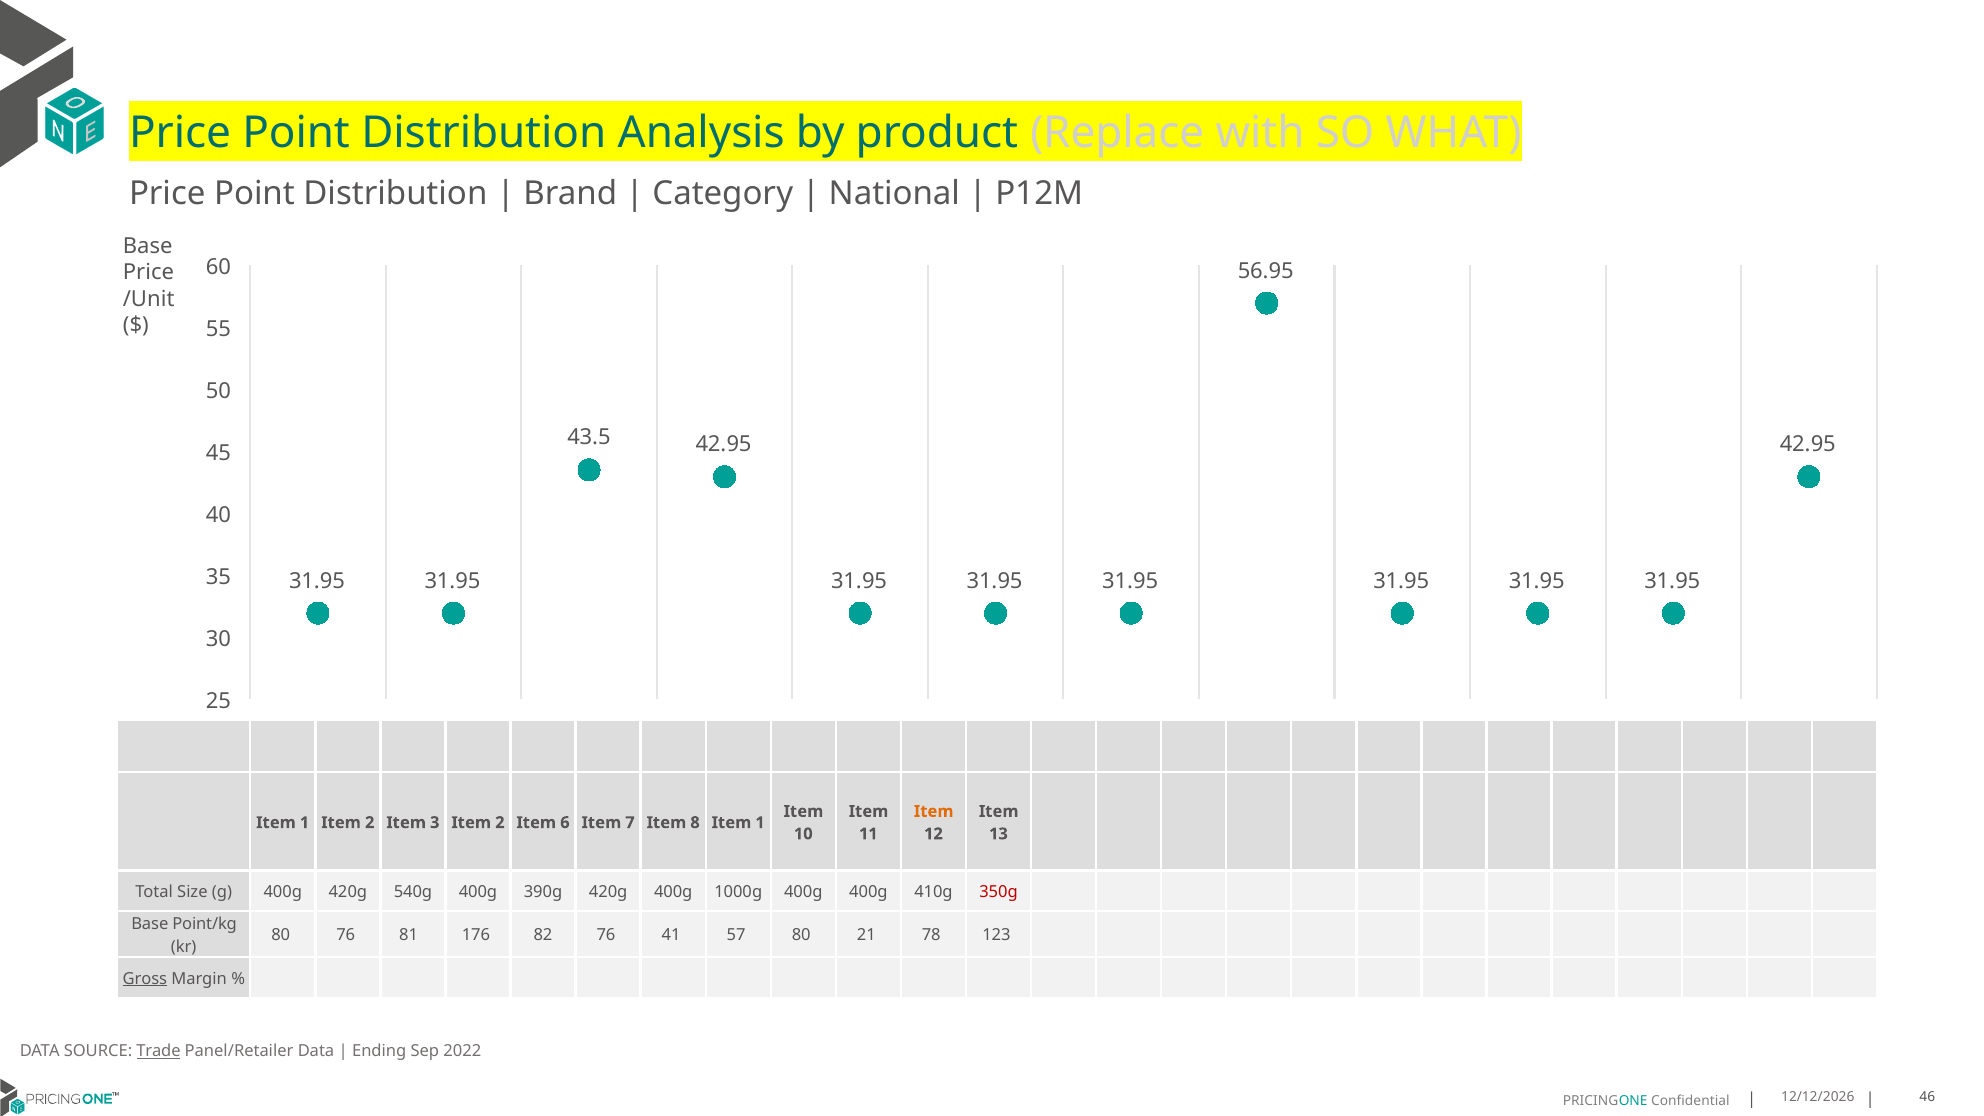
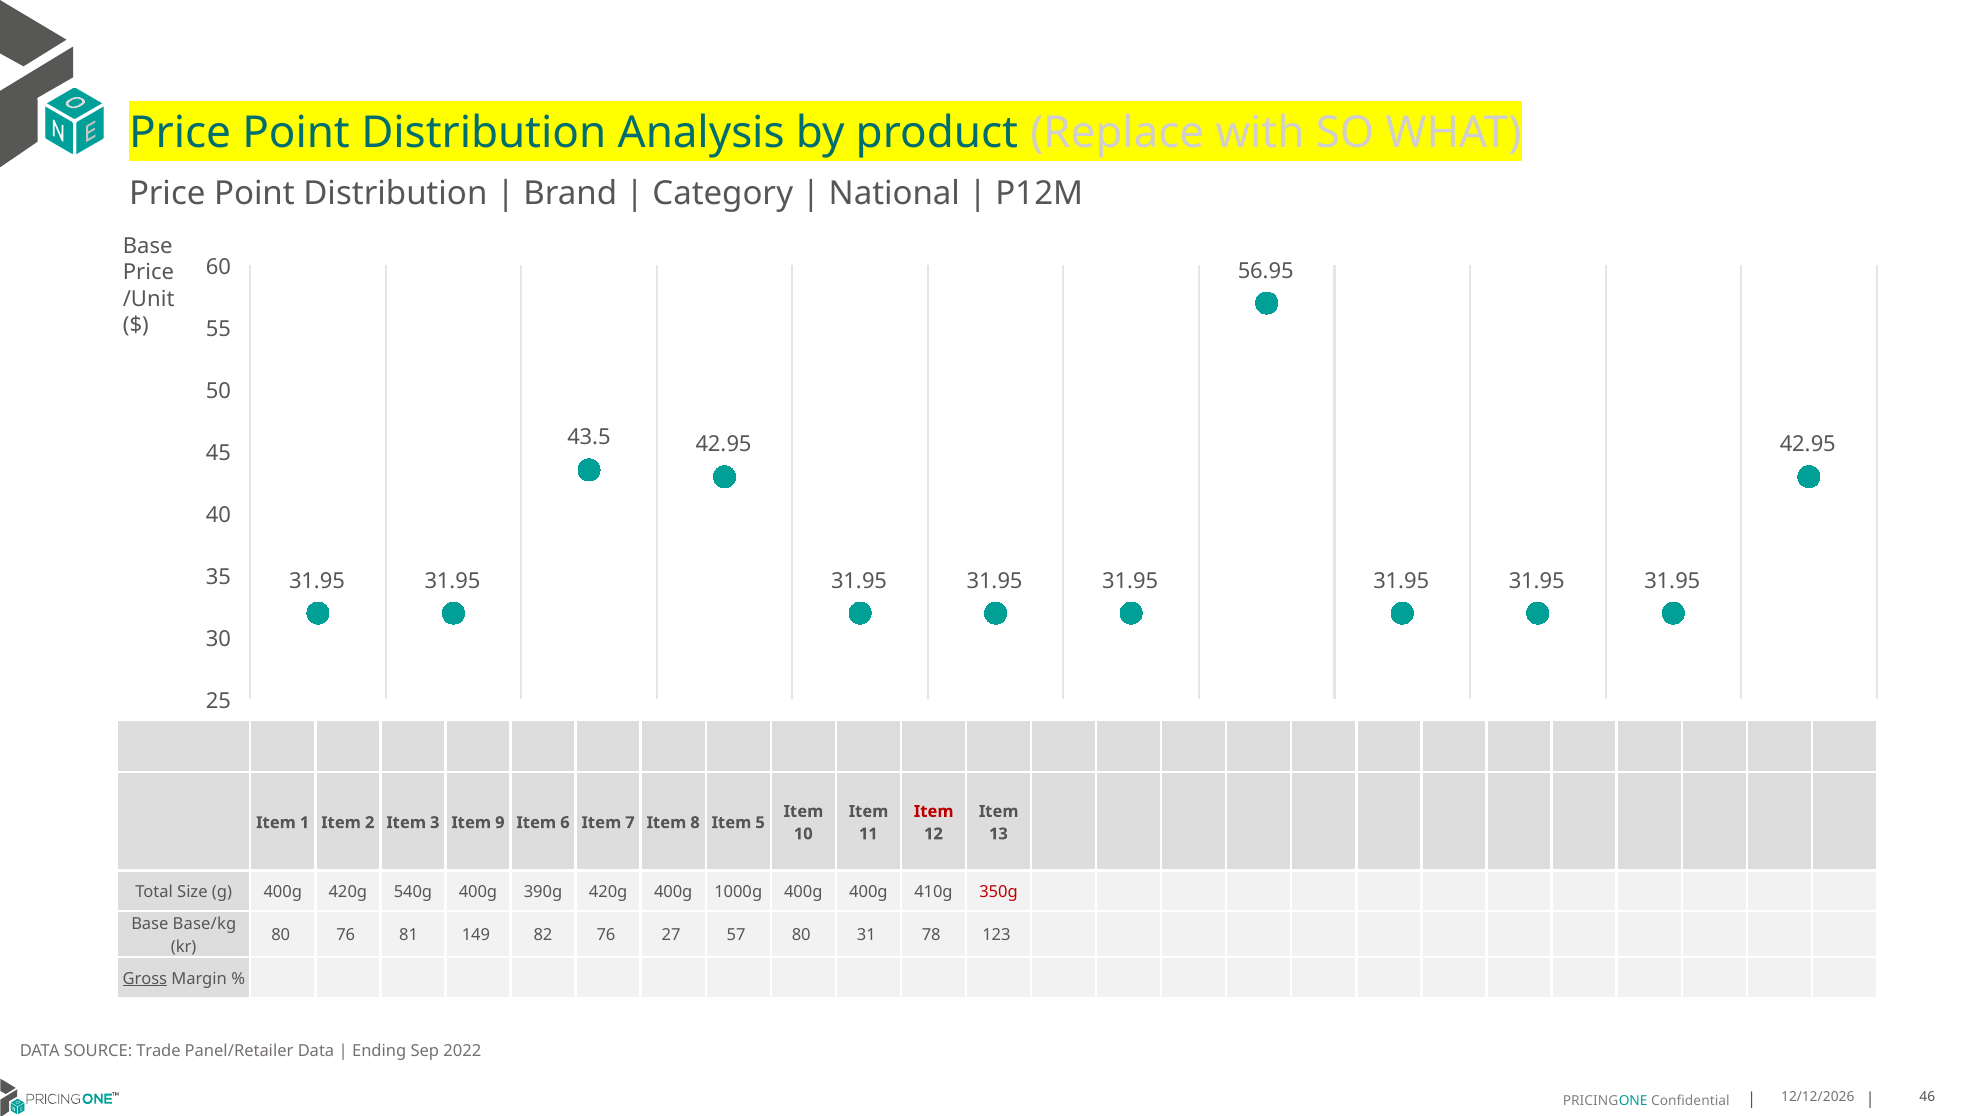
Item colour: orange -> red (934, 811)
3 Item 2: 2 -> 9 (500, 823)
8 Item 1: 1 -> 5 (760, 823)
Point/kg: Point/kg -> Base/kg (204, 924)
176: 176 -> 149 (476, 936)
41: 41 -> 27 (671, 936)
21: 21 -> 31 (866, 936)
Trade underline: present -> none (158, 1051)
